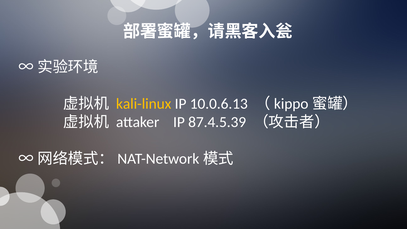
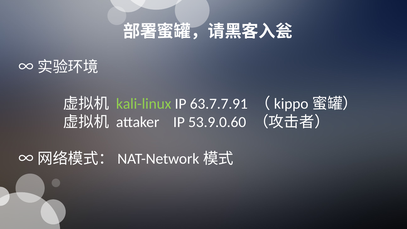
kali-linux colour: yellow -> light green (144, 104)
10.0.6.13: 10.0.6.13 -> 63.7.7.91 (219, 104)
87.4.5.39: 87.4.5.39 -> 53.9.0.60 (217, 122)
